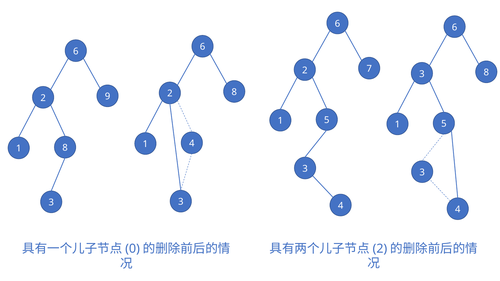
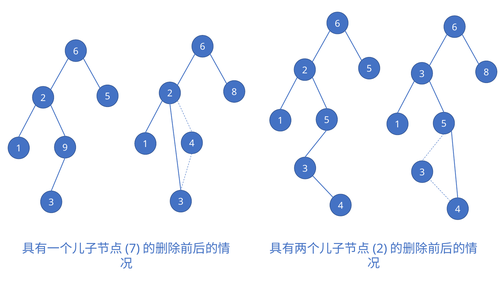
7: 7 -> 5 (369, 69)
9: 9 -> 5 (108, 97)
1 8: 8 -> 9 (65, 148)
0: 0 -> 7 (133, 249)
